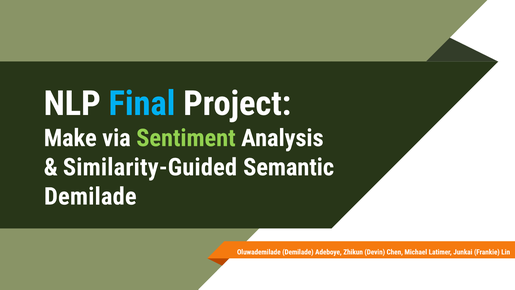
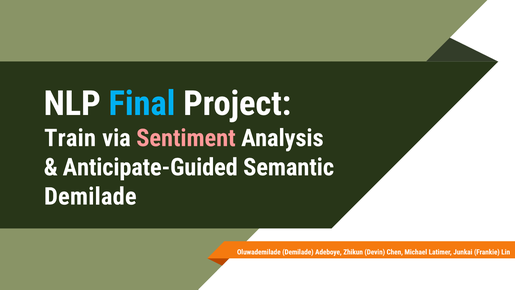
Make: Make -> Train (70, 138)
Sentiment colour: light green -> pink (186, 138)
Similarity-Guided: Similarity-Guided -> Anticipate-Guided (150, 167)
